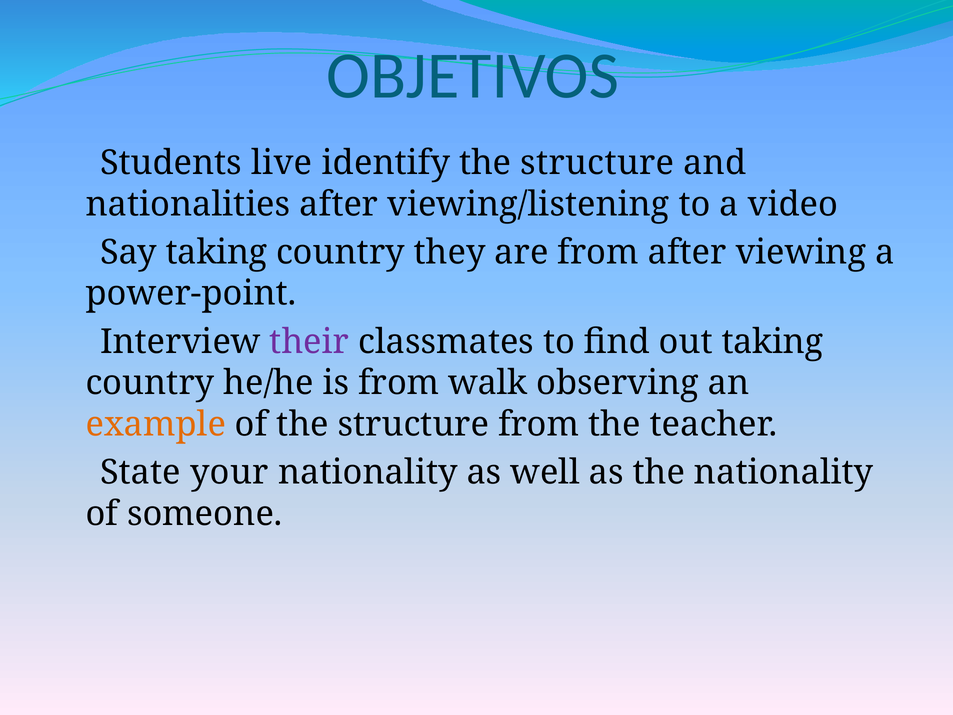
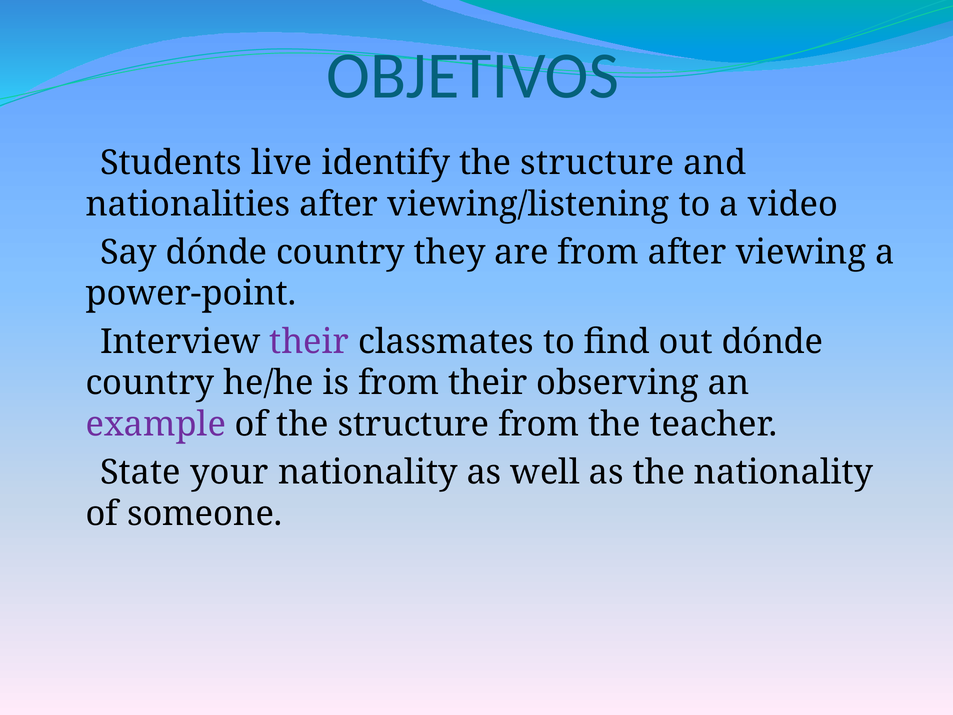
Say taking: taking -> dónde (217, 252)
out taking: taking -> dónde (772, 342)
from walk: walk -> their (488, 383)
example colour: orange -> purple (156, 424)
